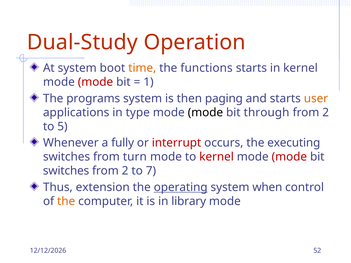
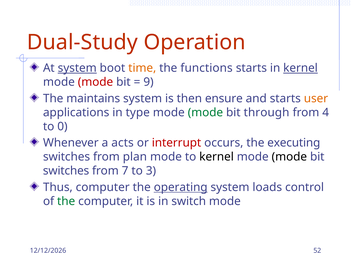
system underline: none -> present (77, 68)
kernel underline: none -> present (300, 68)
1: 1 -> 9 (148, 82)
programs: programs -> maintains (93, 99)
paging: paging -> ensure (224, 99)
mode colour: black -> green (205, 113)
2: 2 -> 4 (326, 113)
5: 5 -> 0 (62, 127)
fully: fully -> acts (123, 143)
turn: turn -> plan (135, 157)
kernel colour: red -> black (217, 157)
mode colour: red -> black (289, 157)
2: 2 -> 7 (125, 171)
7: 7 -> 3 (151, 171)
Thus extension: extension -> computer (103, 187)
when: when -> loads (267, 187)
the colour: orange -> green (66, 201)
library: library -> switch (189, 201)
